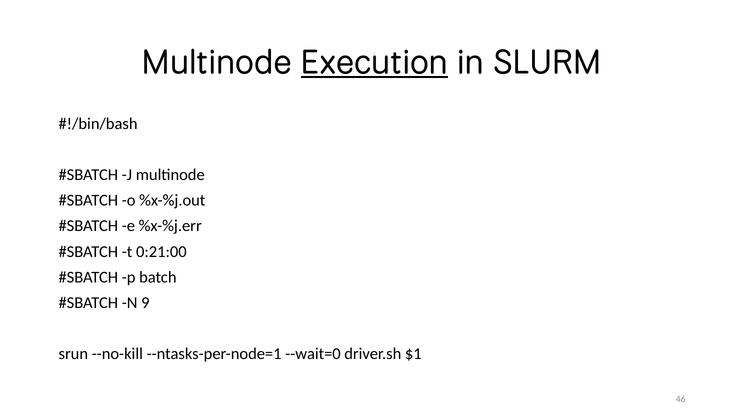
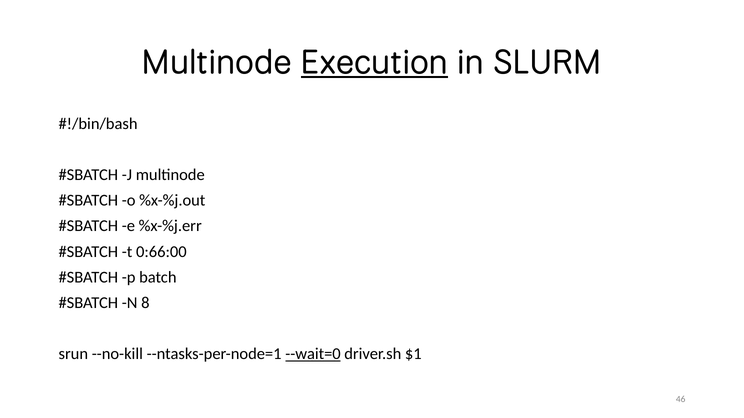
0:21:00: 0:21:00 -> 0:66:00 (161, 252)
9: 9 -> 8 (145, 303)
--wait=0 underline: none -> present (313, 354)
